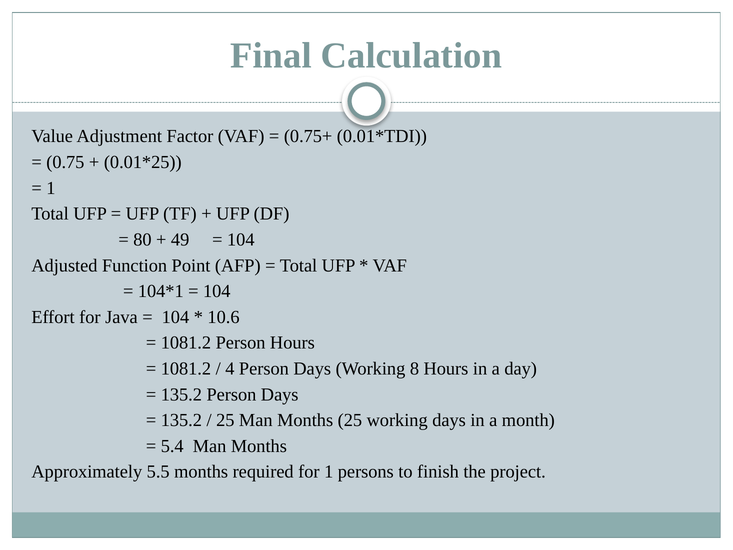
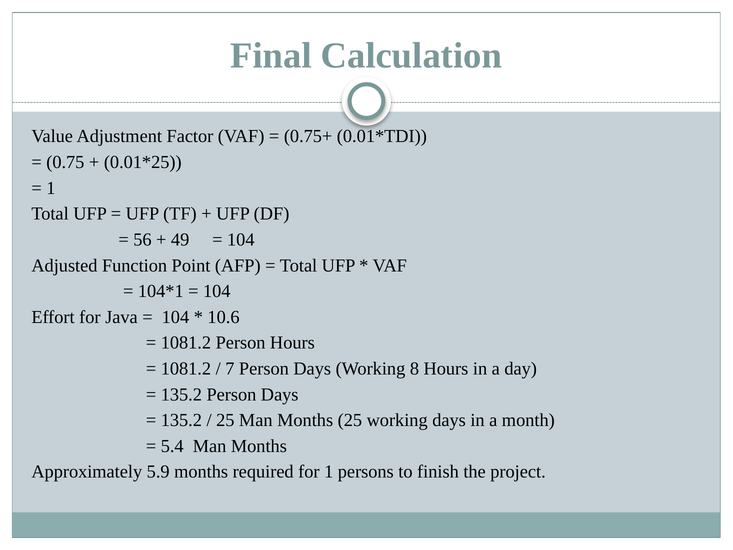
80: 80 -> 56 (142, 240)
4: 4 -> 7 (230, 369)
5.5: 5.5 -> 5.9 (158, 472)
